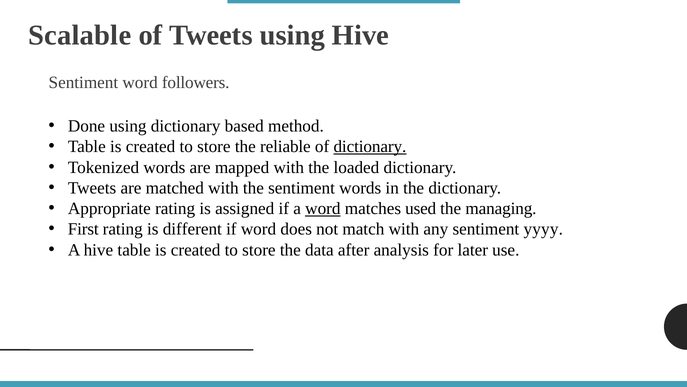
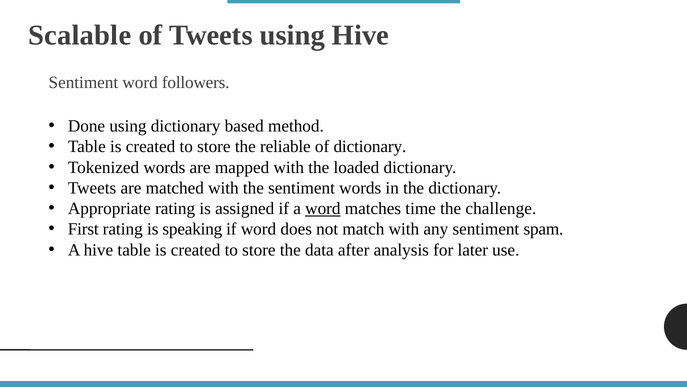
dictionary underline: present -> none (370, 146)
used: used -> time (421, 208)
managing: managing -> challenge (501, 208)
different: different -> speaking (192, 229)
yyyy: yyyy -> spam (543, 229)
